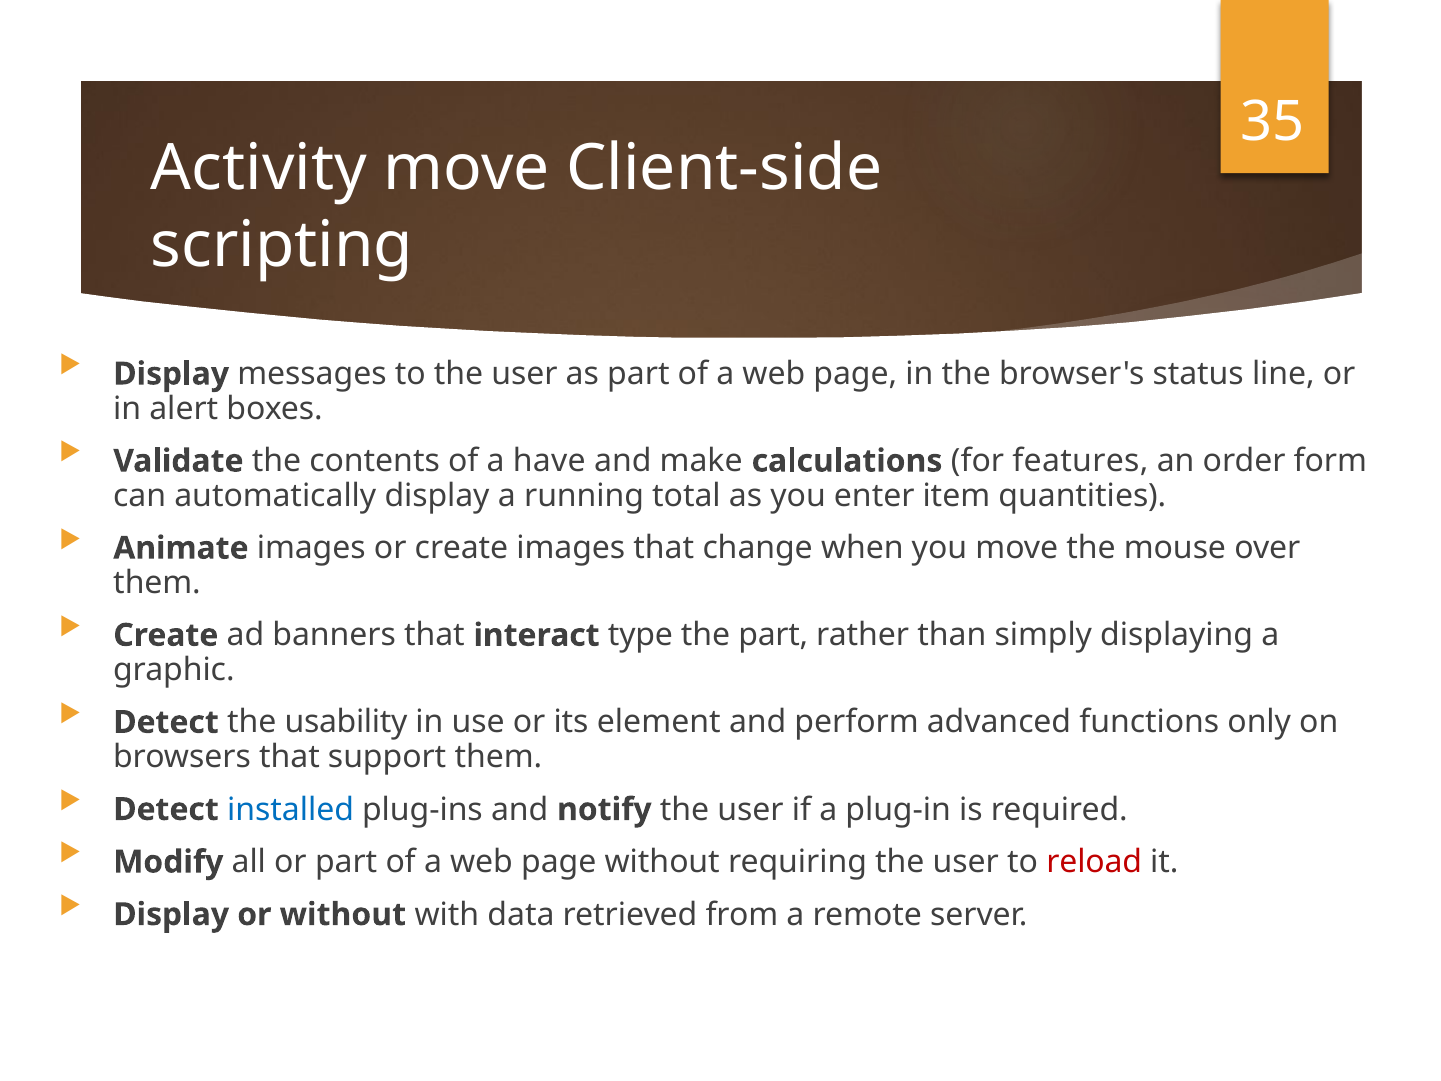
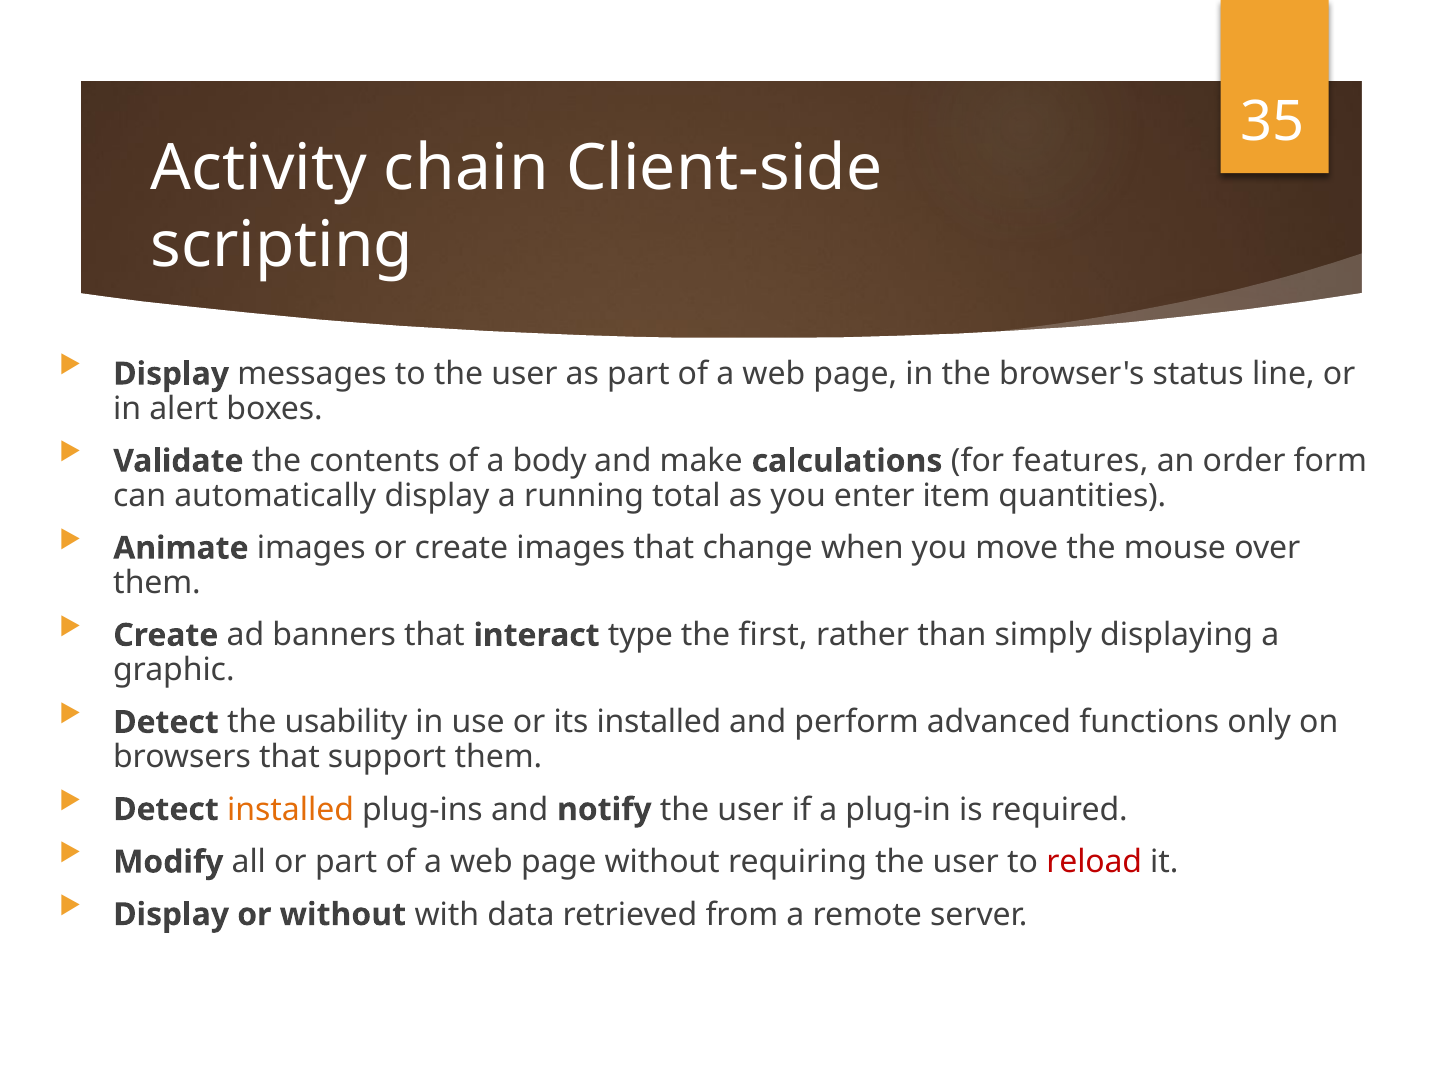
Activity move: move -> chain (466, 168)
have: have -> body (550, 461)
the part: part -> first (773, 635)
its element: element -> installed (659, 722)
installed colour: blue -> orange (291, 809)
